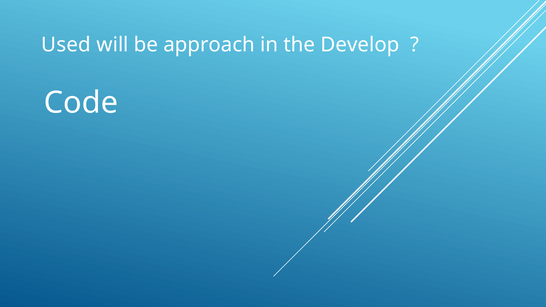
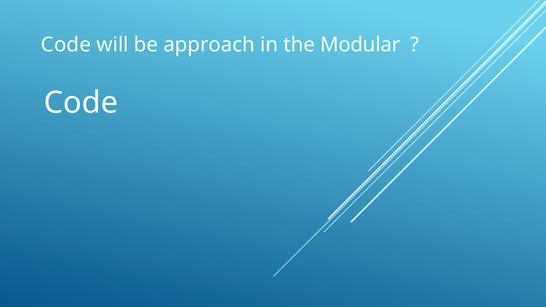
Used: Used -> Code (66, 45)
Develop: Develop -> Modular (360, 45)
